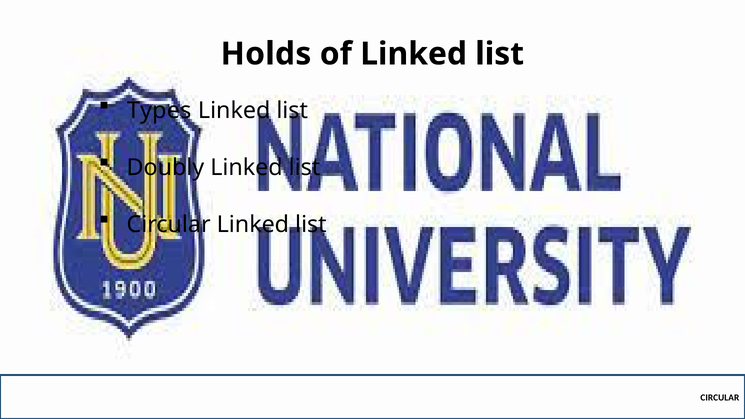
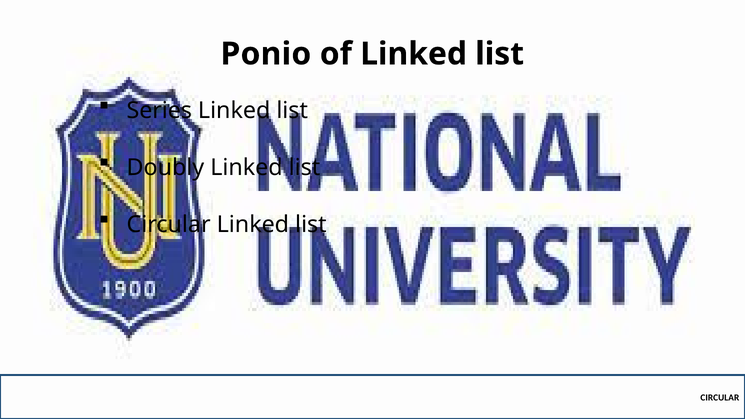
Holds: Holds -> Ponio (266, 54)
Types: Types -> Series (159, 111)
